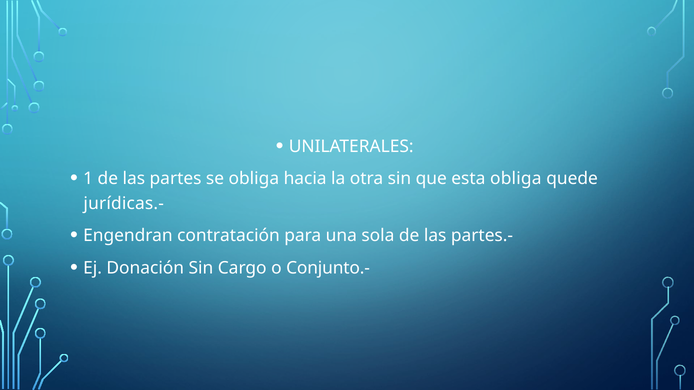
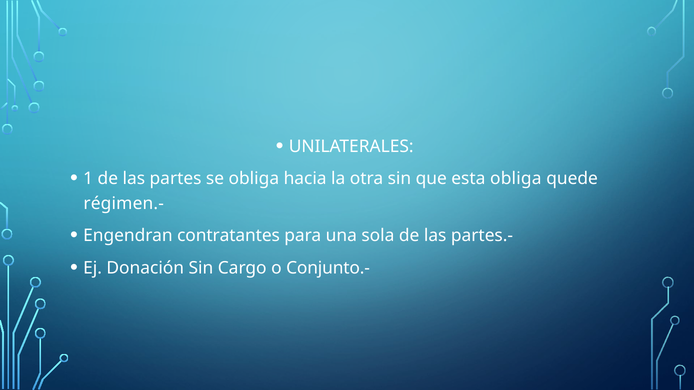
jurídicas.-: jurídicas.- -> régimen.- (124, 204)
contratación: contratación -> contratantes (229, 236)
